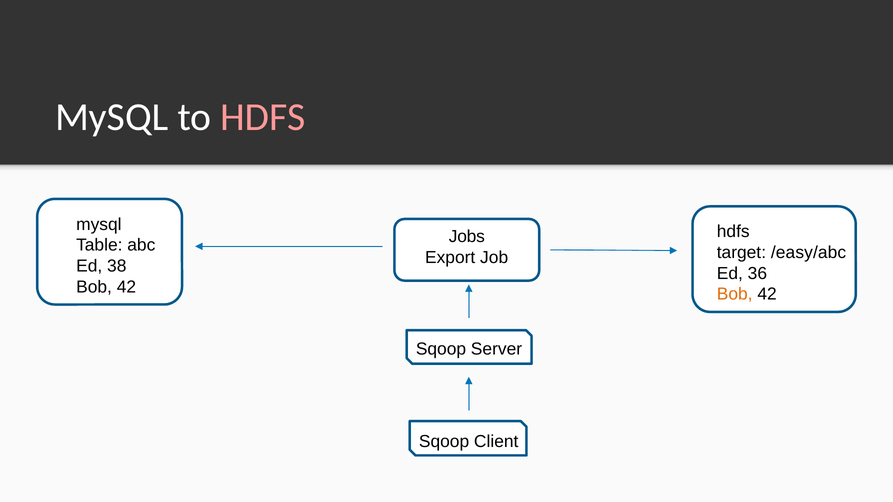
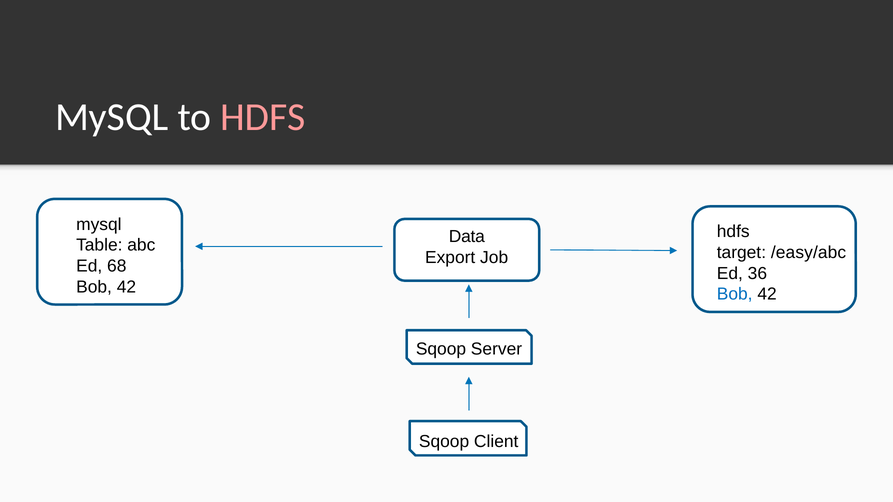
Jobs: Jobs -> Data (467, 237)
38: 38 -> 68 (117, 266)
Bob colour: orange -> blue (735, 294)
